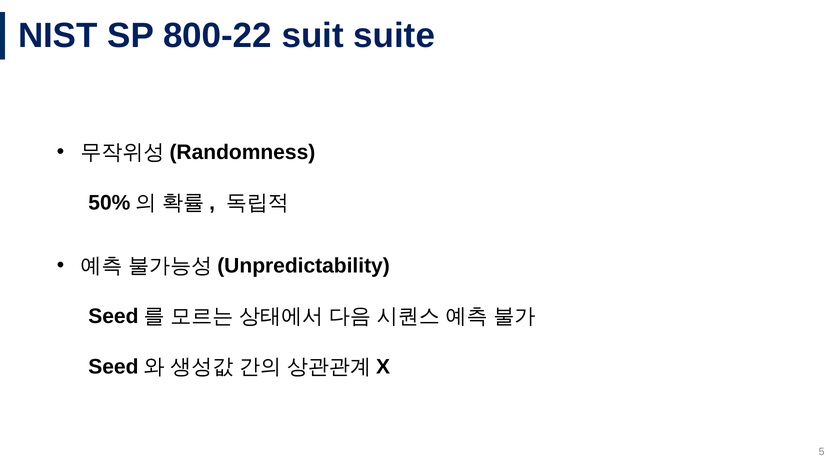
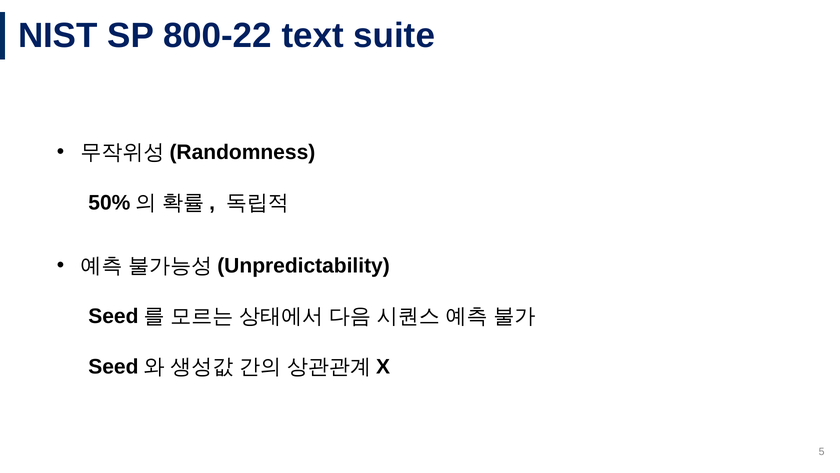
suit: suit -> text (313, 36)
